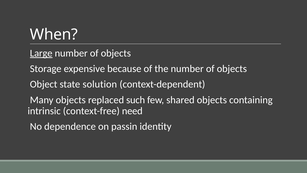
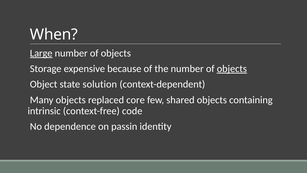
objects underline: none -> present (232, 69)
such: such -> core (136, 100)
need: need -> code (132, 111)
